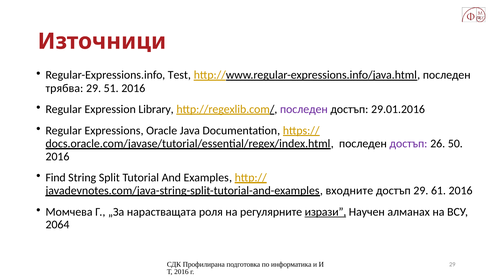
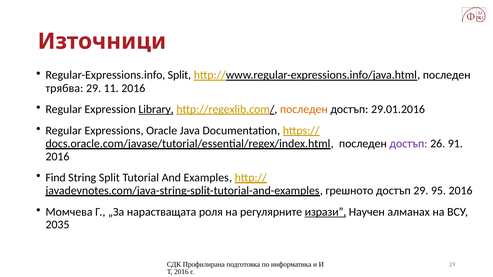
Regular-Expressions.info Test: Test -> Split (179, 75)
51: 51 -> 11 (111, 88)
Library underline: none -> present (156, 109)
последен colour: purple -> orange (304, 109)
50: 50 -> 91 (455, 144)
входните: входните -> грешното (349, 191)
61: 61 -> 95 (438, 191)
2064: 2064 -> 2035 (57, 225)
